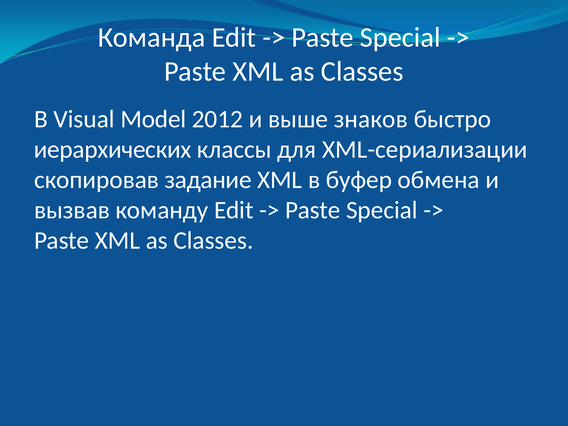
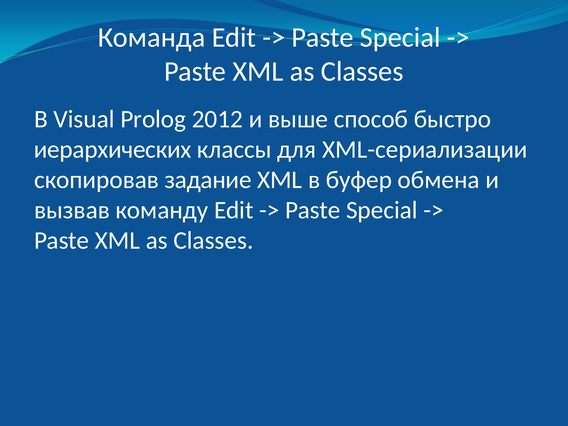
Model: Model -> Prolog (153, 119)
знаков: знаков -> способ (371, 119)
